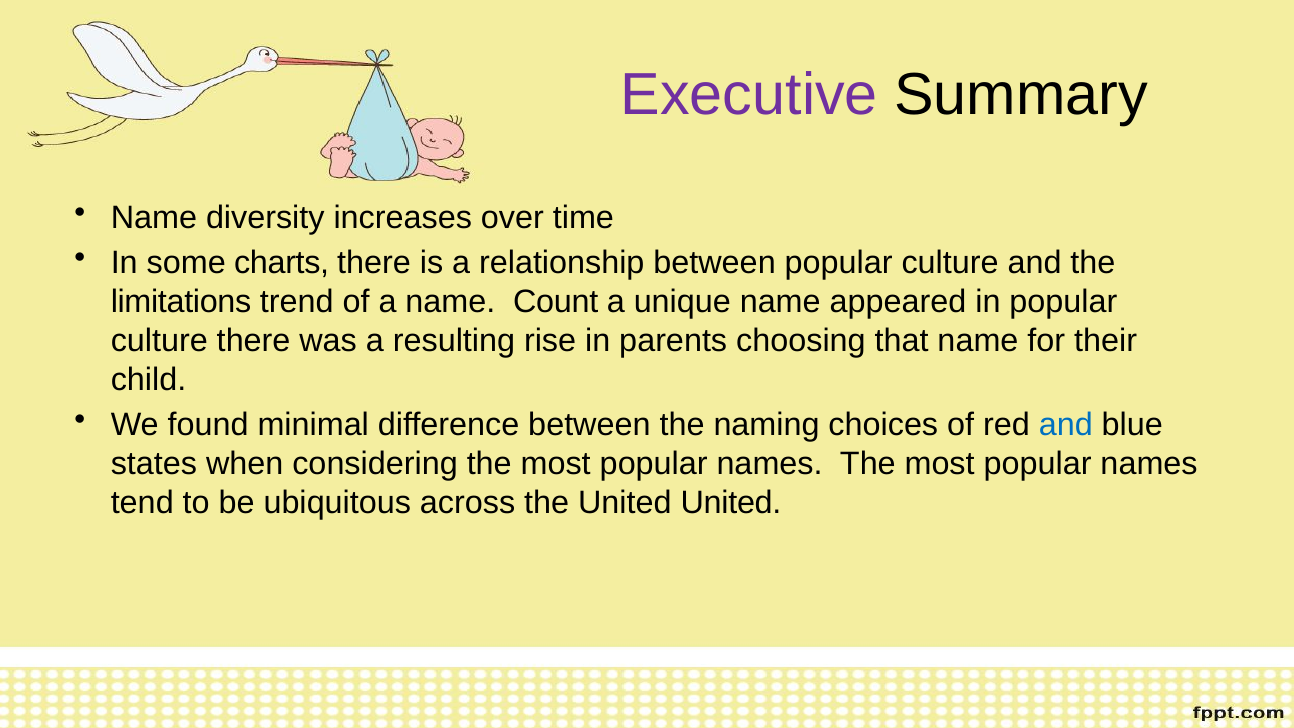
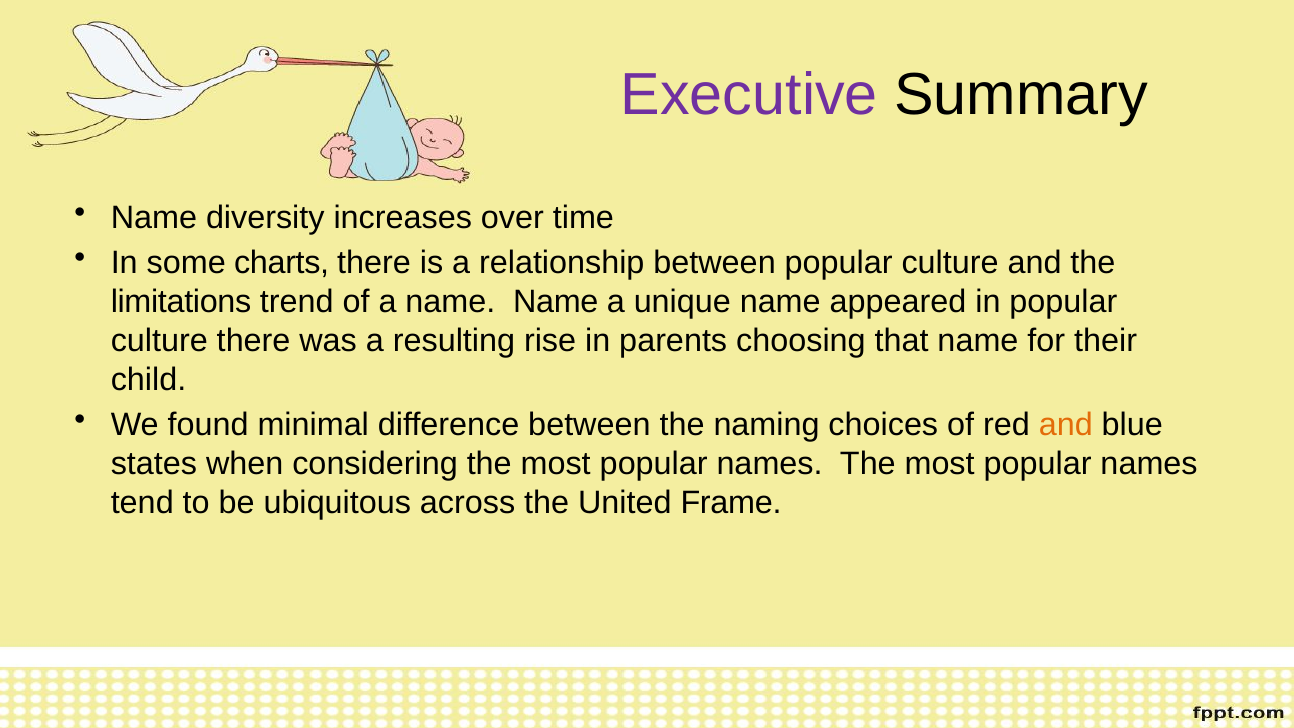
name Count: Count -> Name (556, 302)
and colour: blue -> orange (1066, 425)
United United: United -> Frame (731, 502)
